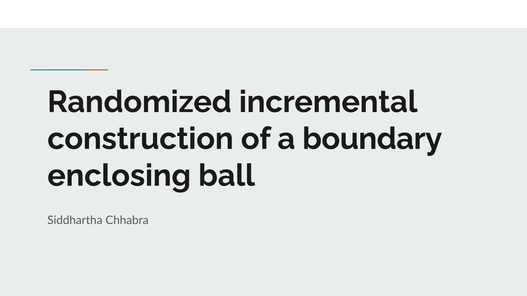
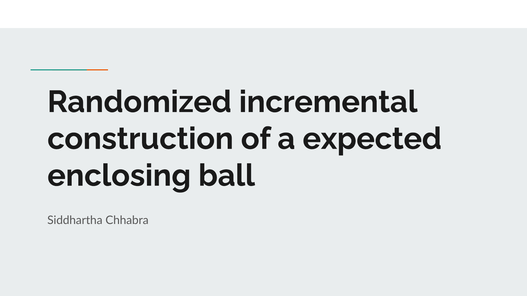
boundary: boundary -> expected (372, 139)
